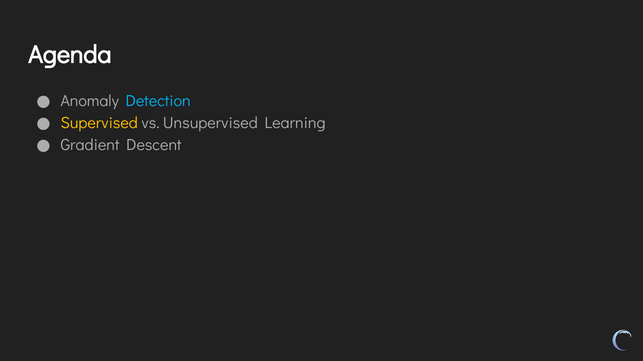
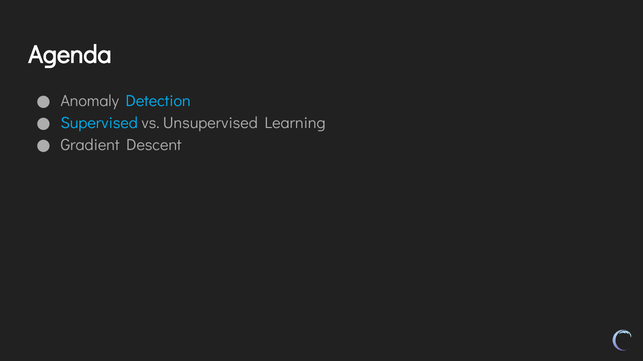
Supervised colour: yellow -> light blue (99, 123)
